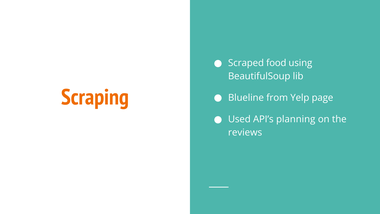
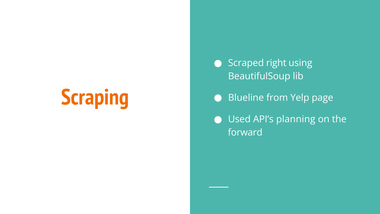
food: food -> right (276, 63)
reviews: reviews -> forward (245, 132)
